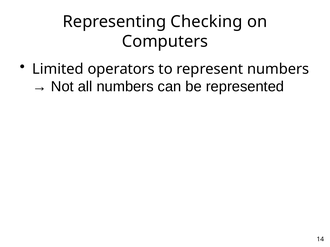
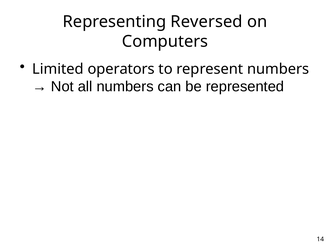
Checking: Checking -> Reversed (207, 22)
